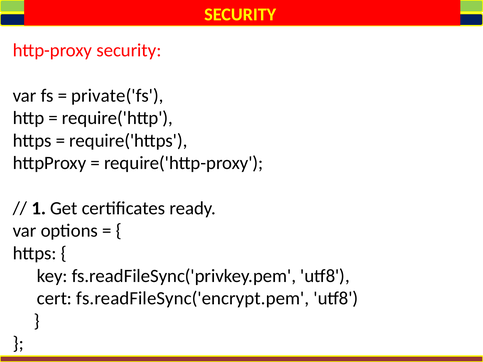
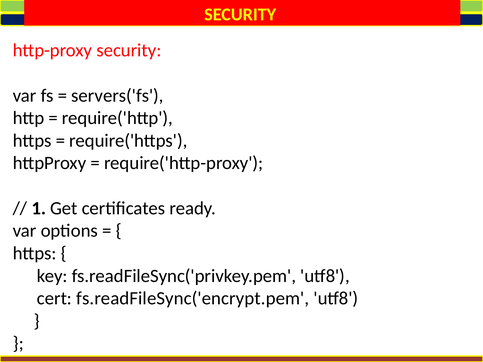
private('fs: private('fs -> servers('fs (117, 96)
